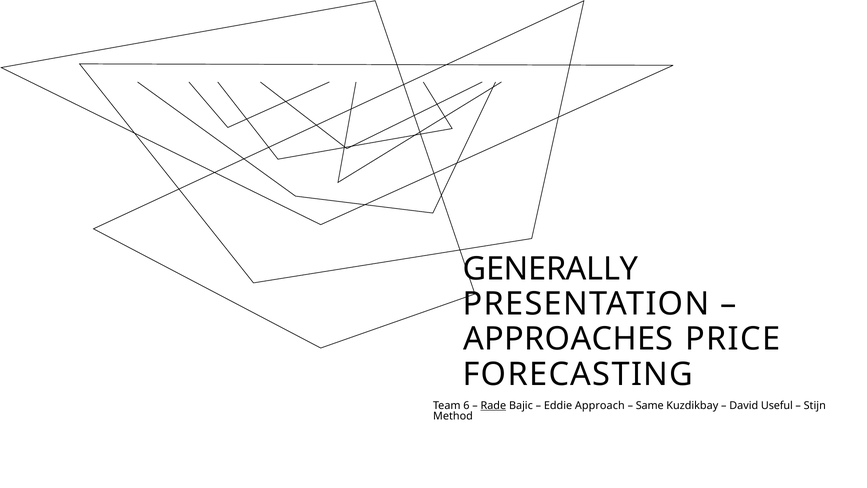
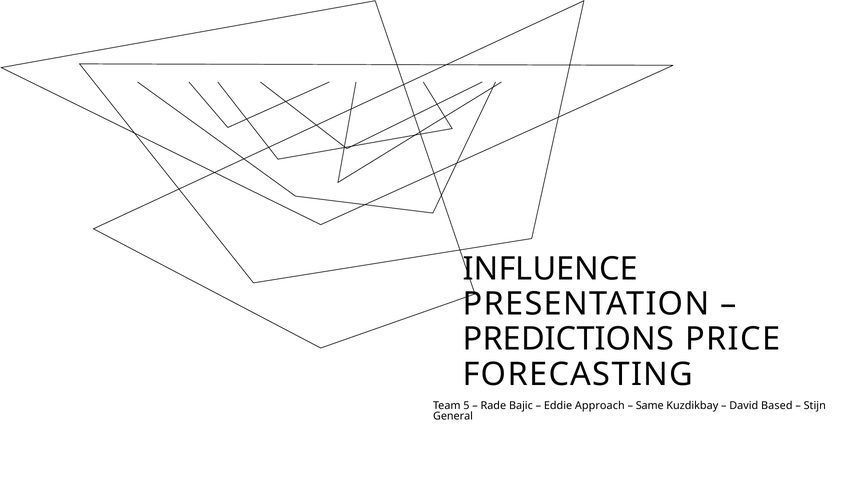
GENERALLY: GENERALLY -> INFLUENCE (550, 269)
APPROACHES: APPROACHES -> PREDICTIONS (568, 339)
6: 6 -> 5 (466, 405)
Rade underline: present -> none (493, 405)
Useful: Useful -> Based (777, 405)
Method: Method -> General (453, 416)
